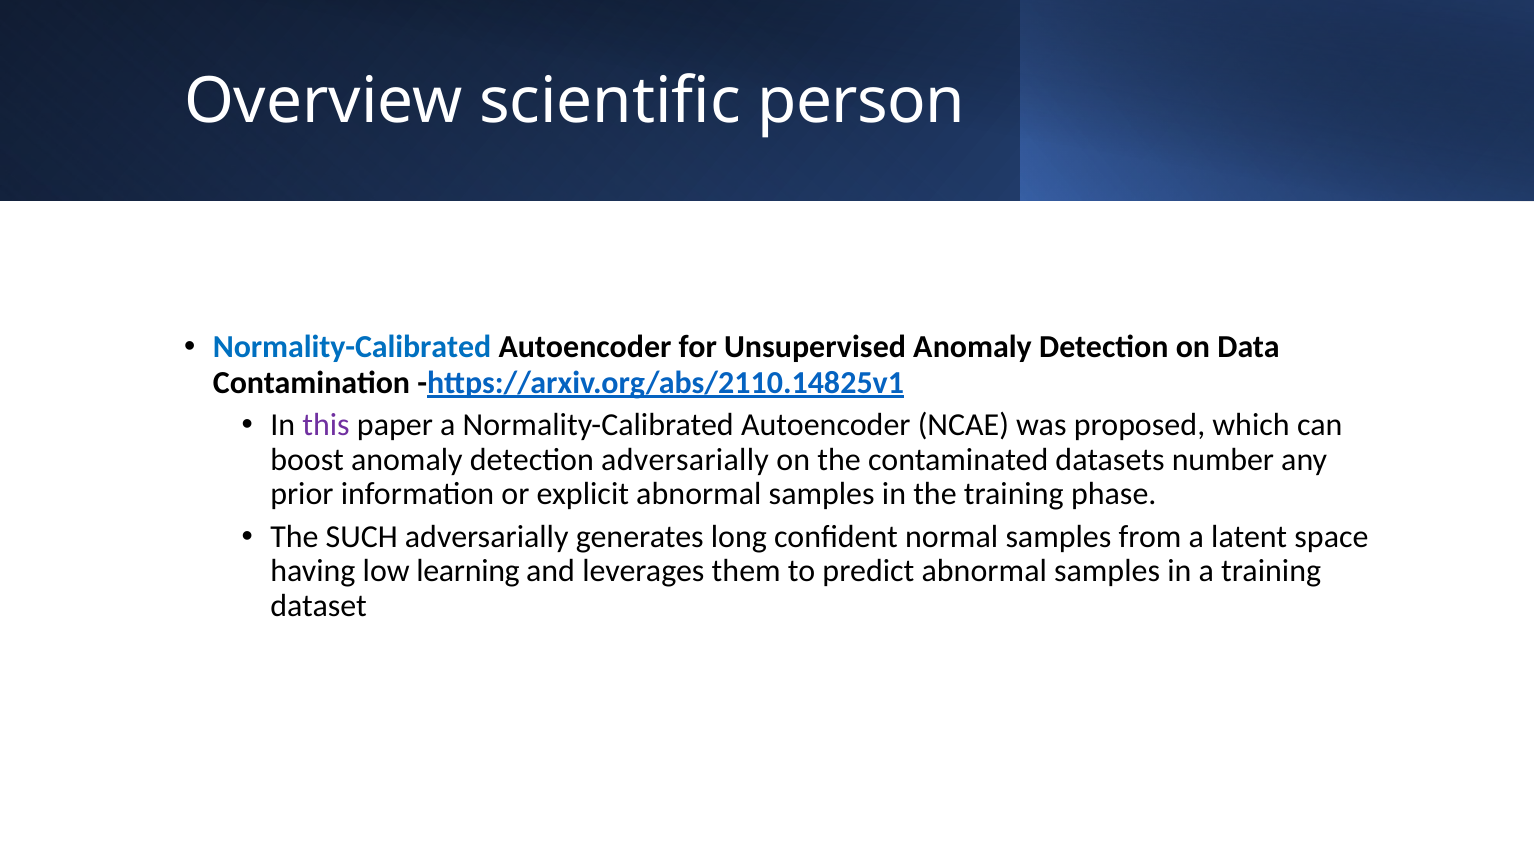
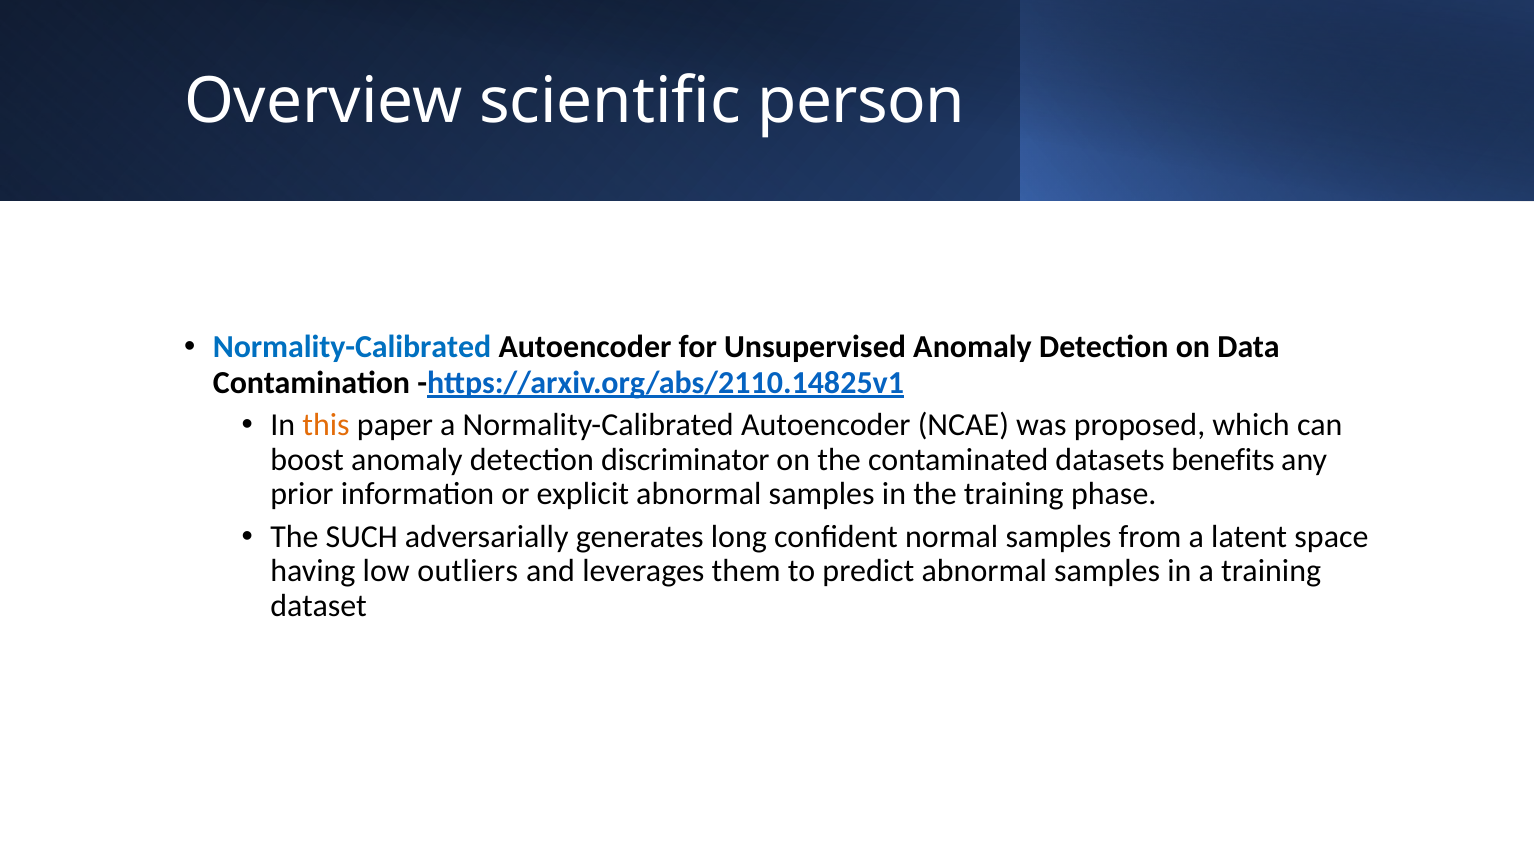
this colour: purple -> orange (326, 425)
detection adversarially: adversarially -> discriminator (685, 460)
number: number -> benefits (1223, 460)
learning: learning -> outliers (468, 571)
